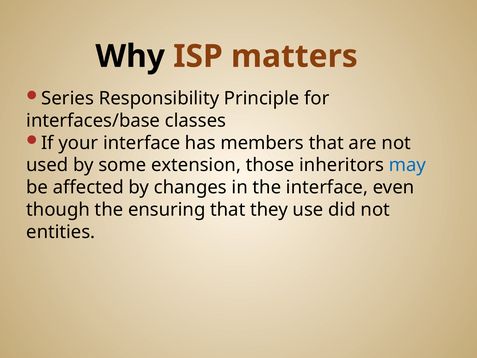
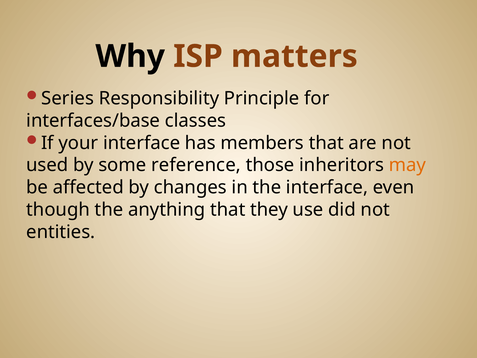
extension: extension -> reference (196, 165)
may colour: blue -> orange (408, 165)
ensuring: ensuring -> anything (167, 210)
